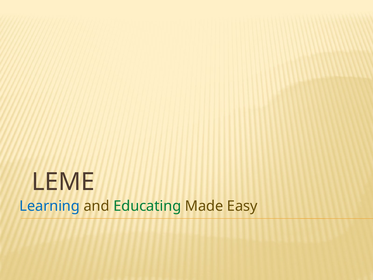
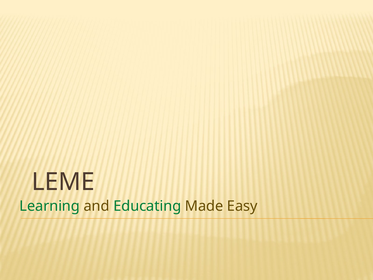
Learning colour: blue -> green (50, 206)
